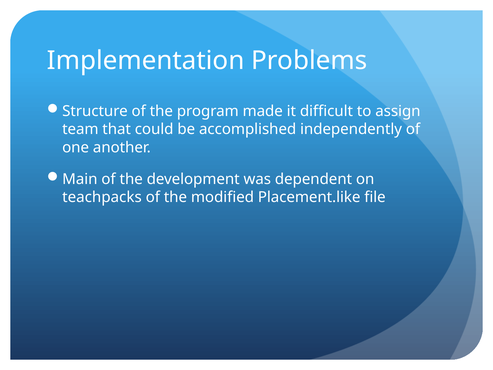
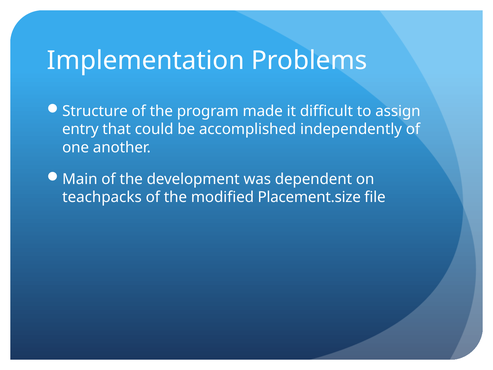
team: team -> entry (80, 129)
Placement.like: Placement.like -> Placement.size (309, 197)
